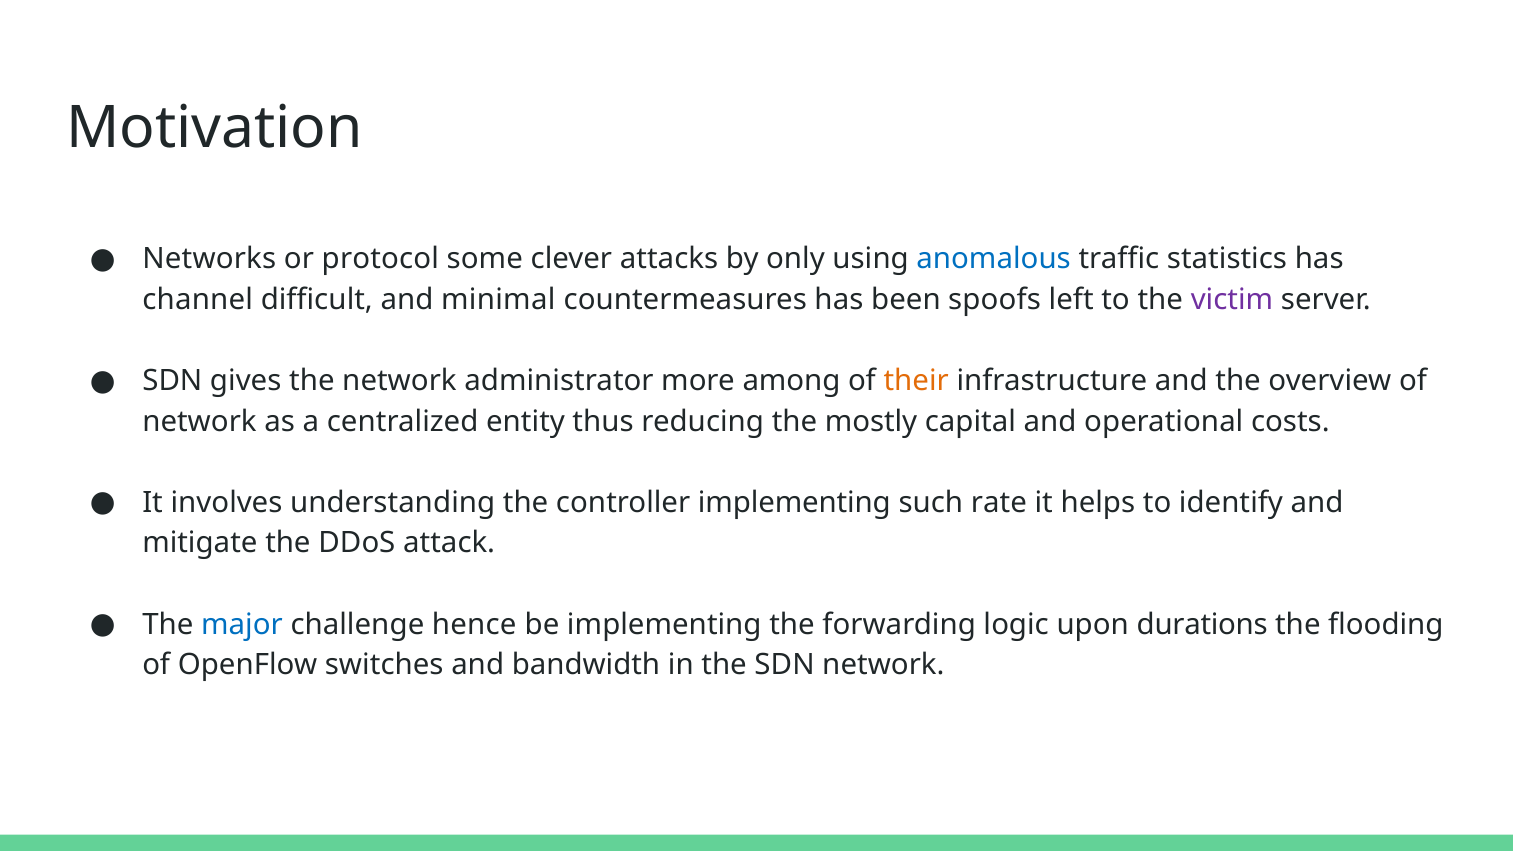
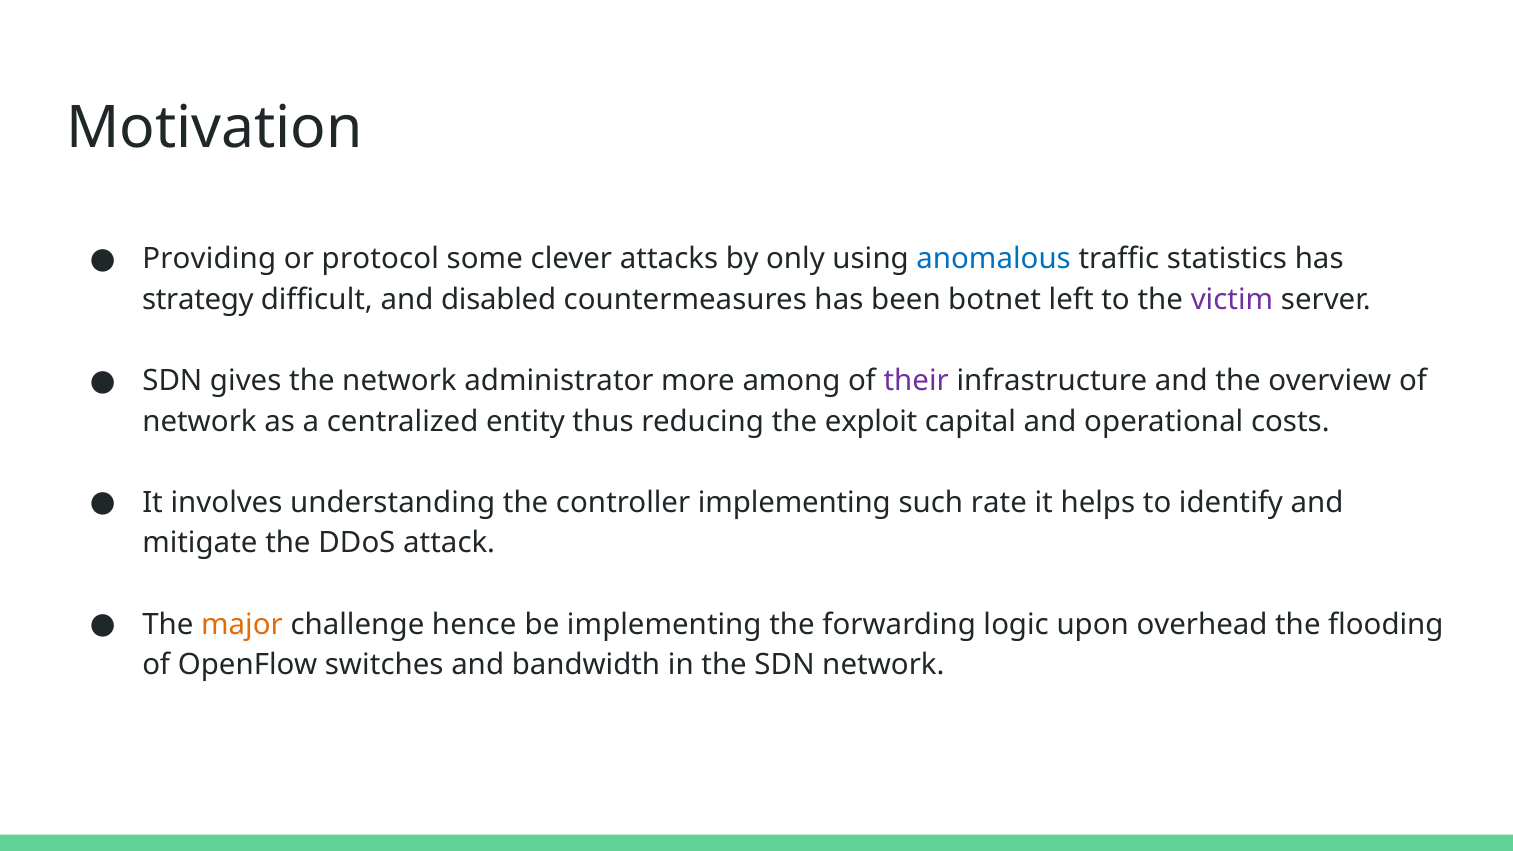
Networks: Networks -> Providing (209, 259)
channel: channel -> strategy (198, 300)
minimal: minimal -> disabled (499, 300)
spoofs: spoofs -> botnet (995, 300)
their colour: orange -> purple (916, 381)
mostly: mostly -> exploit (871, 422)
major colour: blue -> orange (242, 624)
durations: durations -> overhead (1202, 624)
